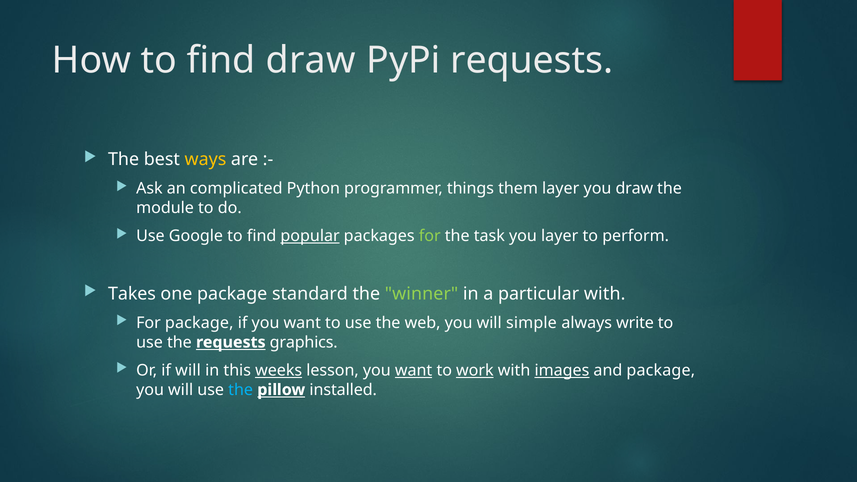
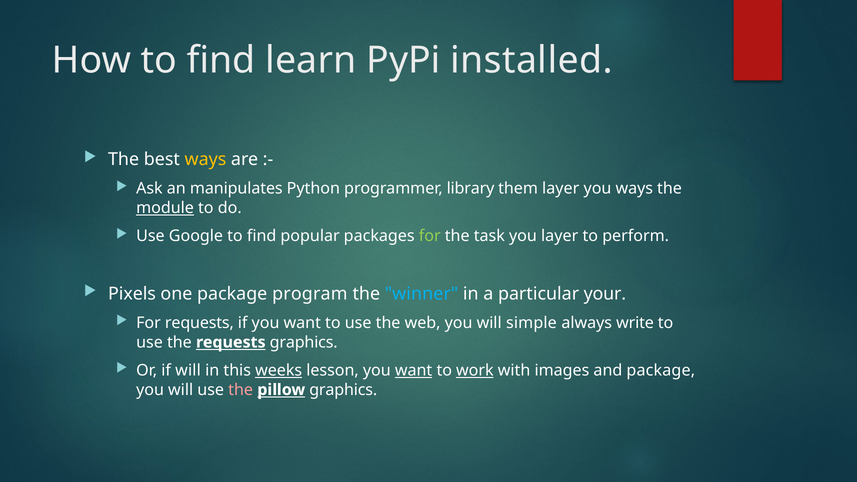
find draw: draw -> learn (311, 60)
PyPi requests: requests -> installed (531, 60)
complicated: complicated -> manipulates (236, 189)
things: things -> library (470, 189)
you draw: draw -> ways (634, 189)
module underline: none -> present (165, 208)
popular underline: present -> none (310, 236)
Takes: Takes -> Pixels (132, 294)
standard: standard -> program (310, 294)
winner colour: light green -> light blue (422, 294)
particular with: with -> your (605, 294)
For package: package -> requests (199, 323)
images underline: present -> none (562, 370)
the colour: light blue -> pink (241, 390)
pillow installed: installed -> graphics (343, 390)
